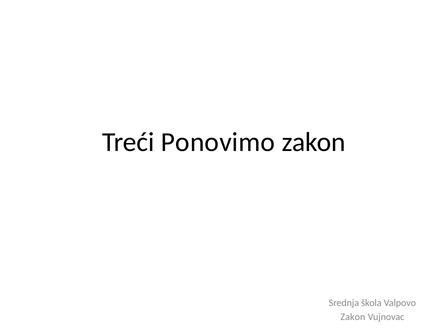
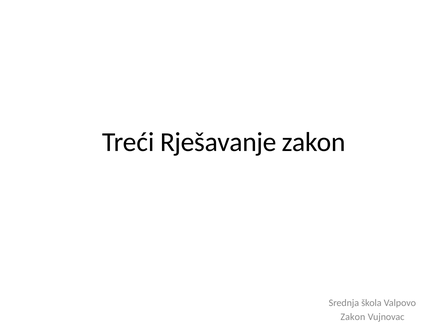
Ponovimo: Ponovimo -> Rješavanje (218, 142)
